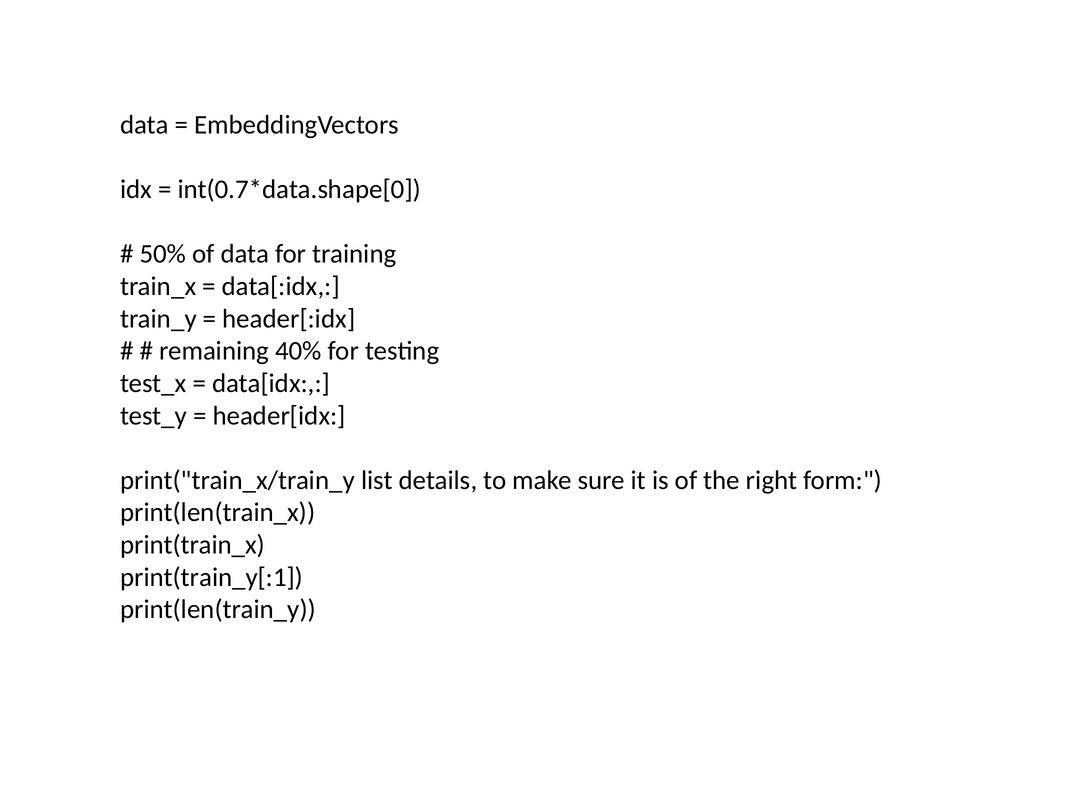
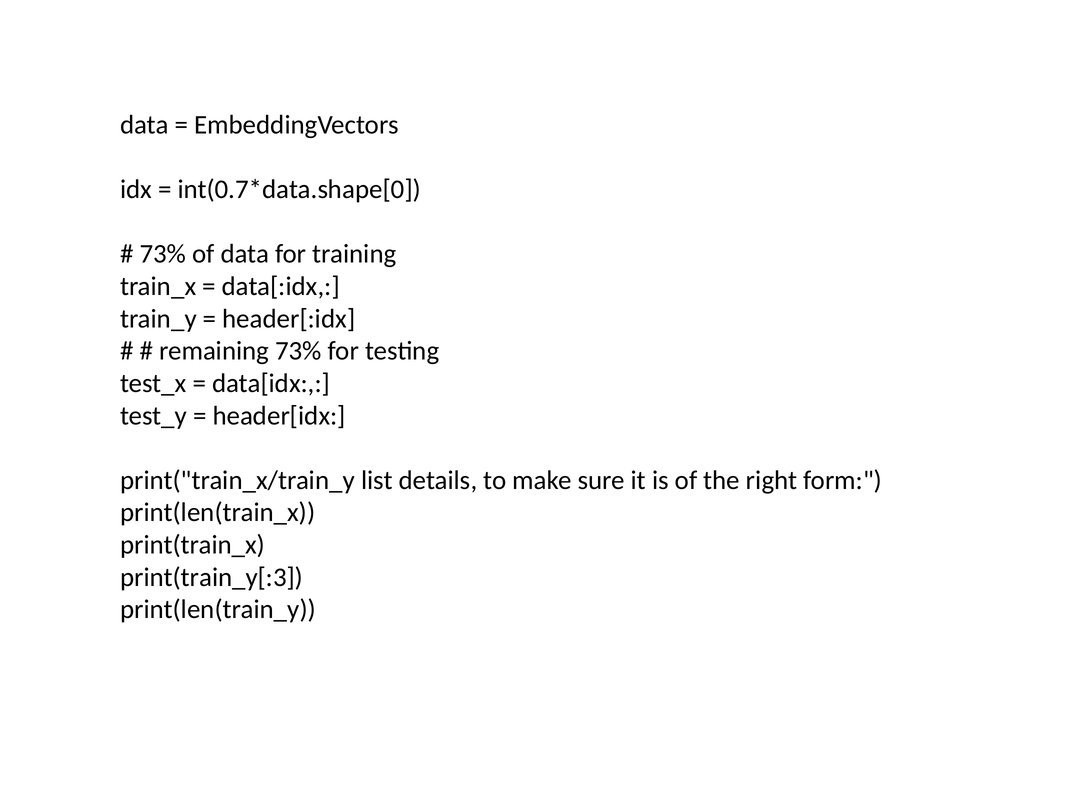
50%: 50% -> 73% (163, 254)
remaining 40%: 40% -> 73% (298, 351)
print(train_y[:1: print(train_y[:1 -> print(train_y[:3 (212, 578)
